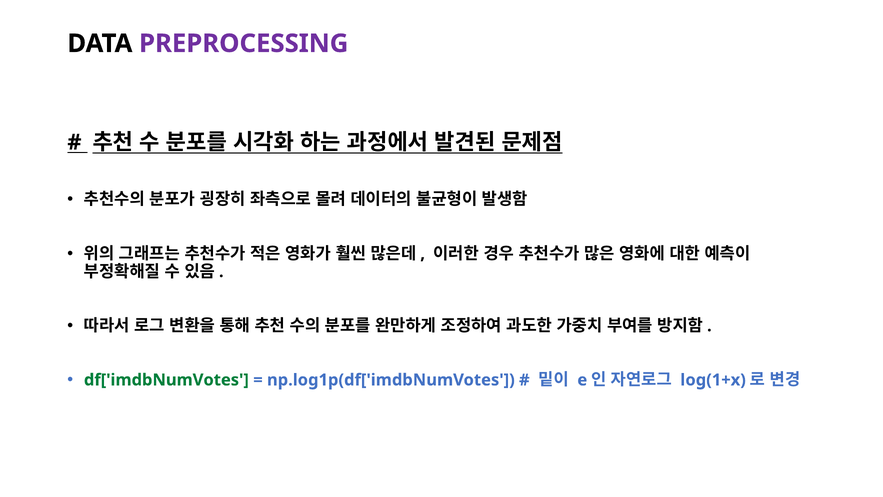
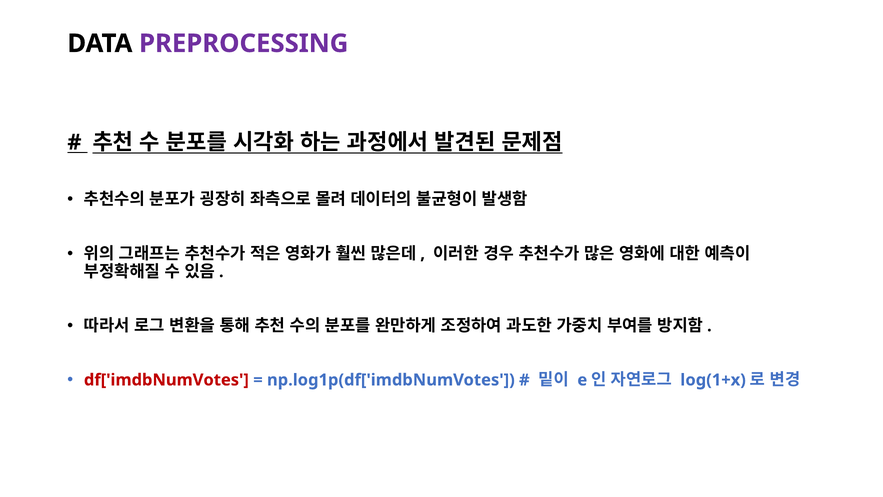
df['imdbNumVotes colour: green -> red (166, 380)
